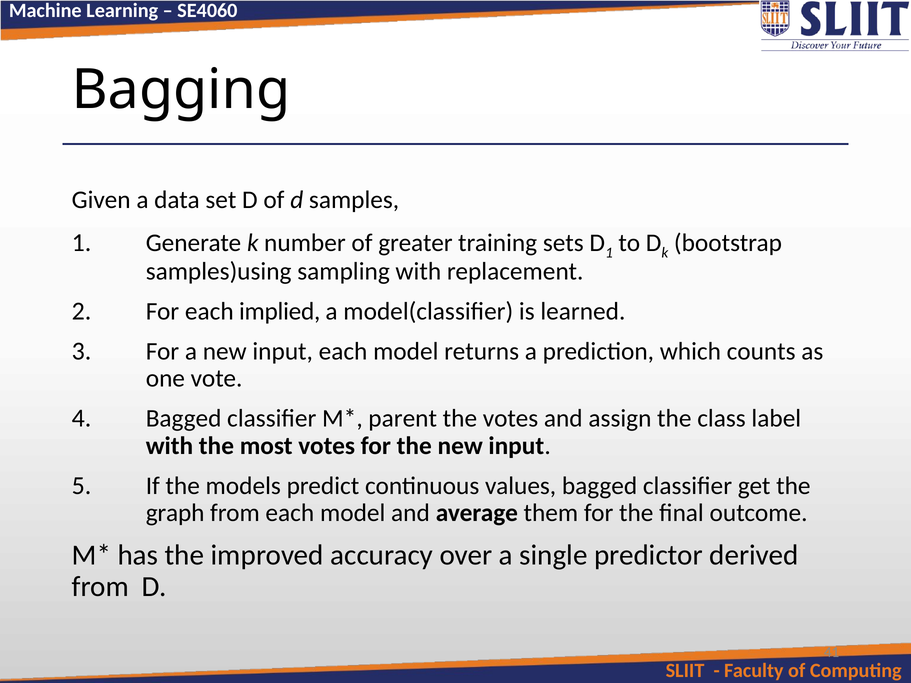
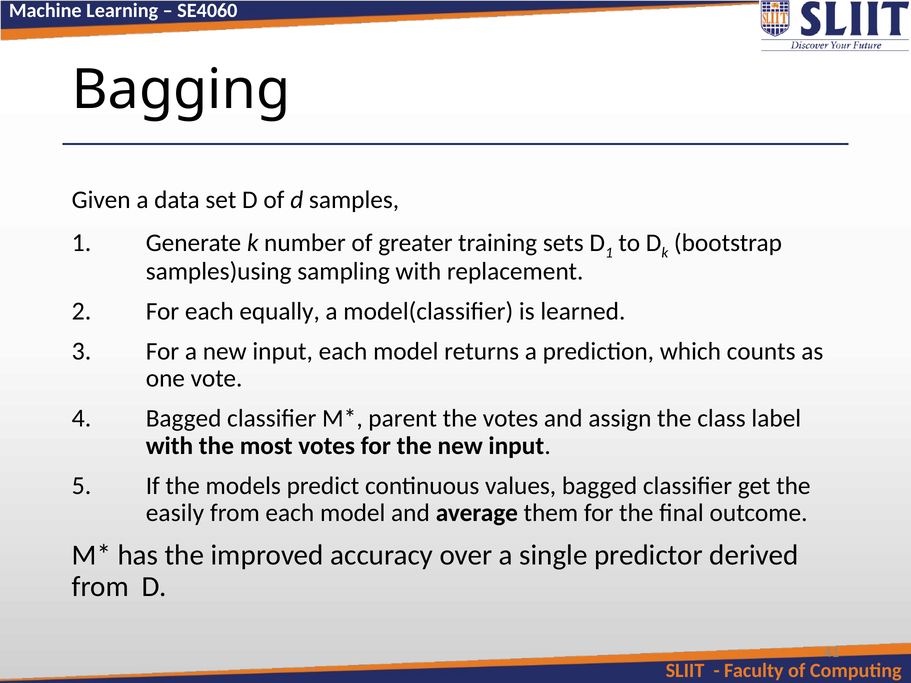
implied: implied -> equally (280, 311)
graph: graph -> easily (175, 513)
